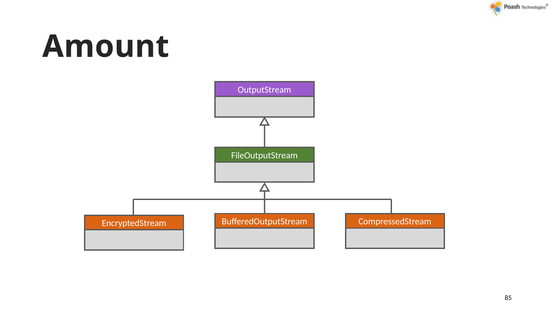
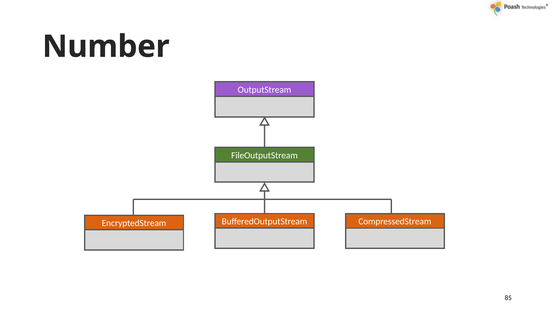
Amount: Amount -> Number (106, 47)
